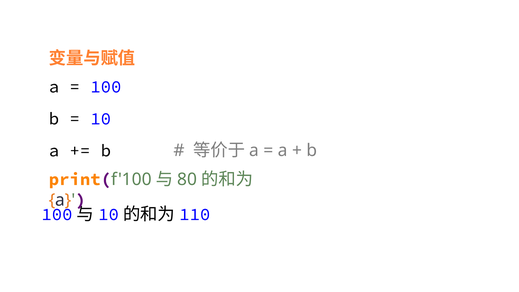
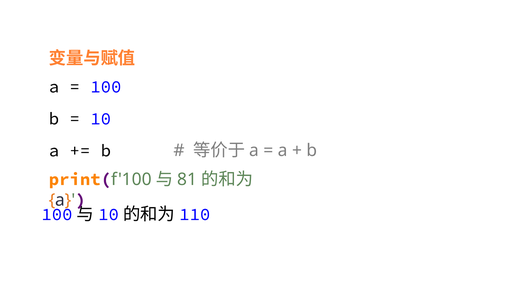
80: 80 -> 81 (187, 179)
